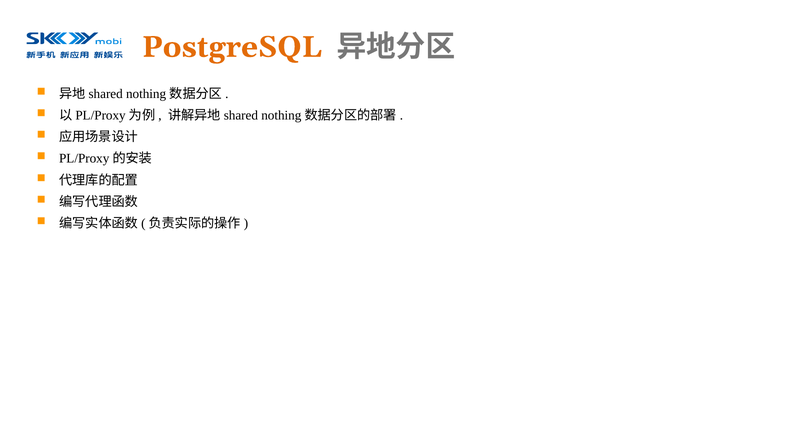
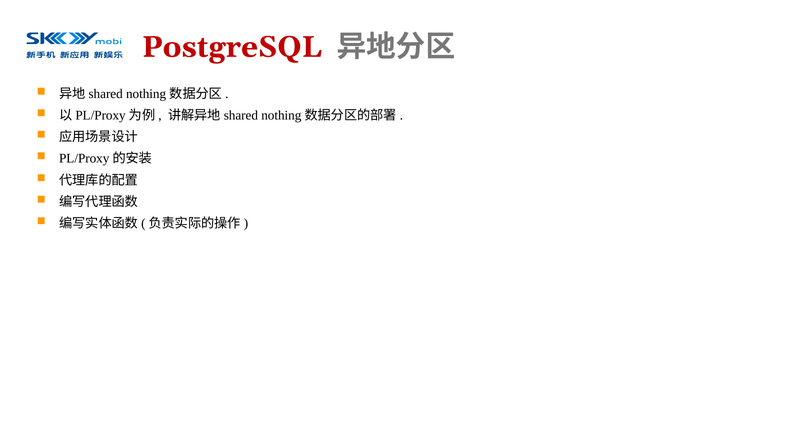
PostgreSQL colour: orange -> red (232, 47)
